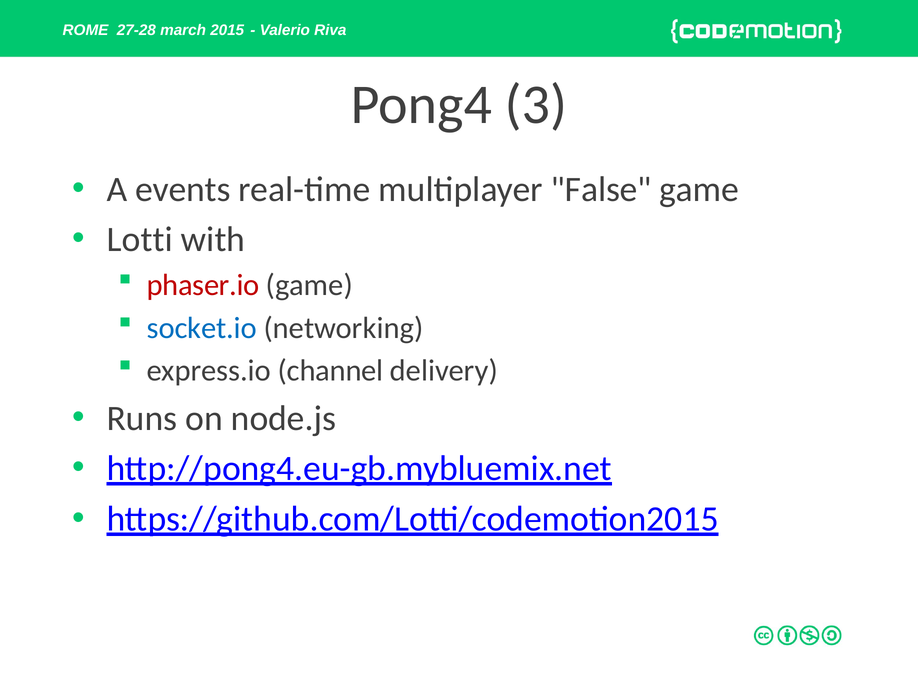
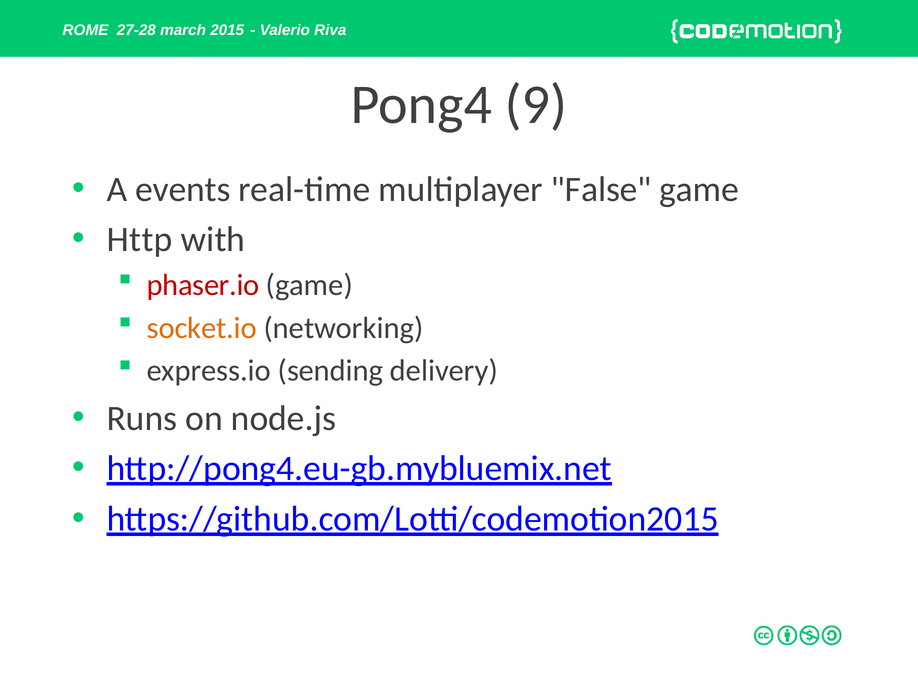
3: 3 -> 9 (536, 104)
Lotti: Lotti -> Http (140, 239)
socket.io colour: blue -> orange (202, 328)
channel: channel -> sending (330, 371)
